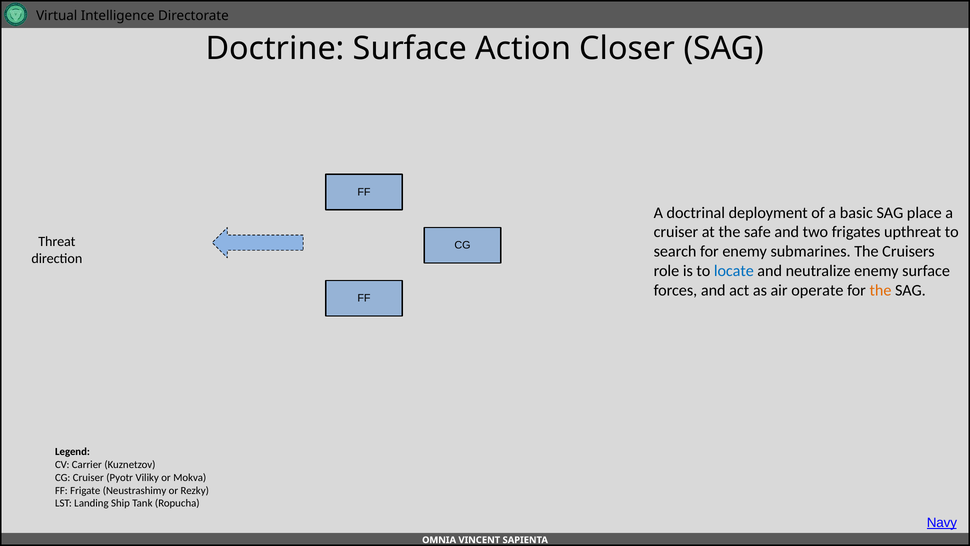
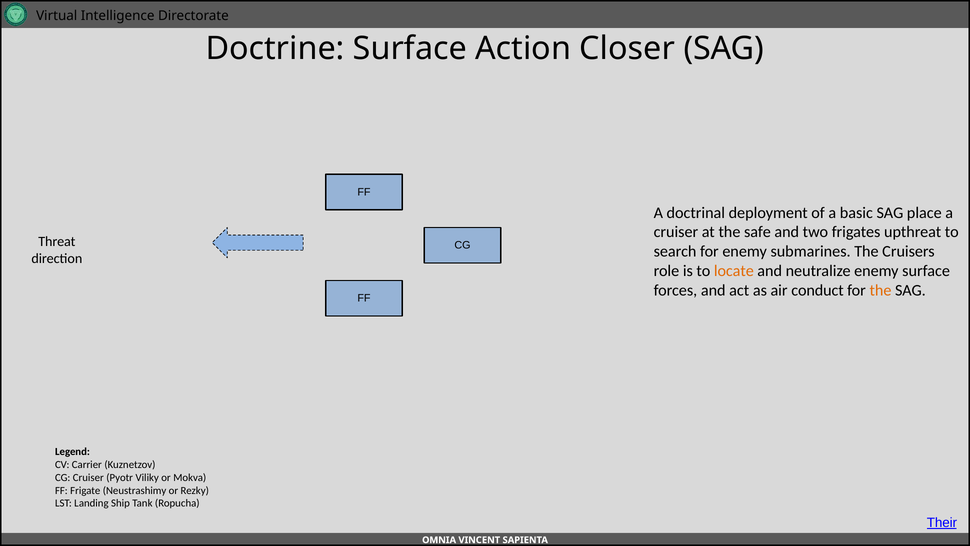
locate colour: blue -> orange (734, 271)
operate: operate -> conduct (817, 290)
Navy: Navy -> Their (942, 522)
